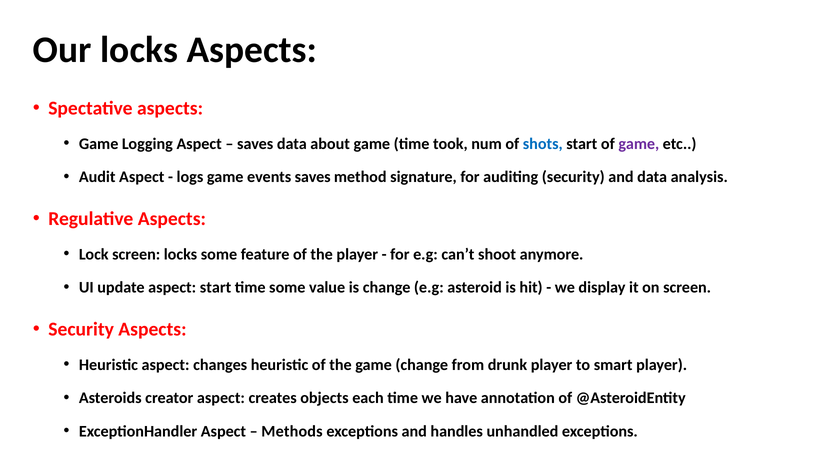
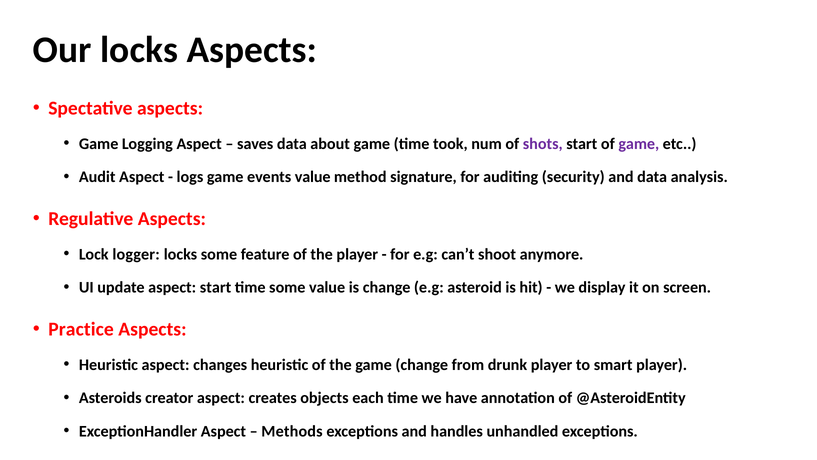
shots colour: blue -> purple (543, 144)
events saves: saves -> value (313, 177)
Lock screen: screen -> logger (136, 254)
Security: Security -> Practice (81, 329)
